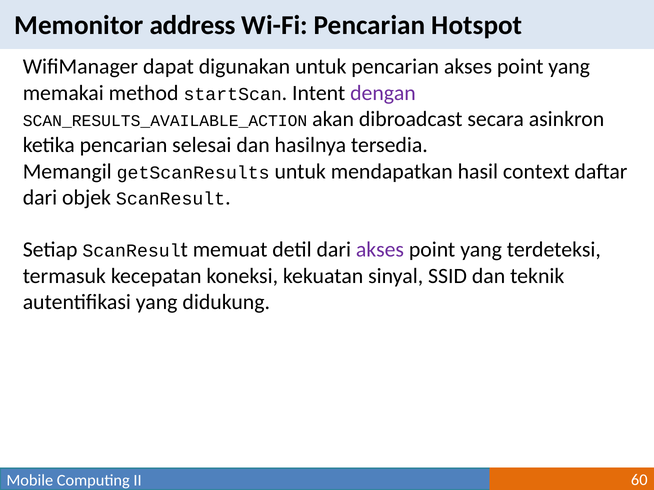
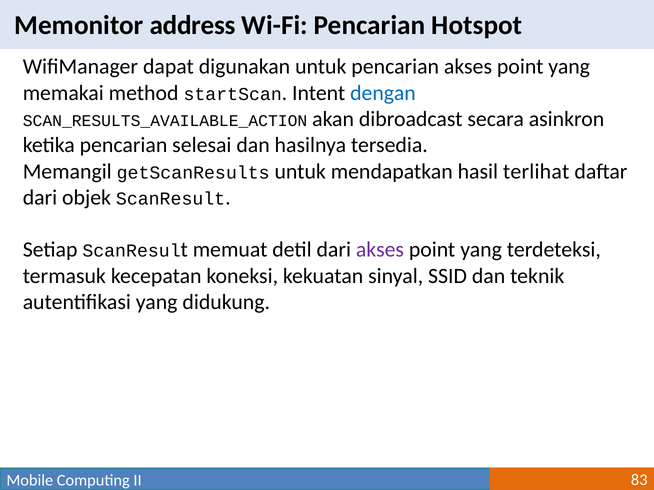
dengan colour: purple -> blue (383, 93)
context: context -> terlihat (536, 171)
60: 60 -> 83 (639, 481)
